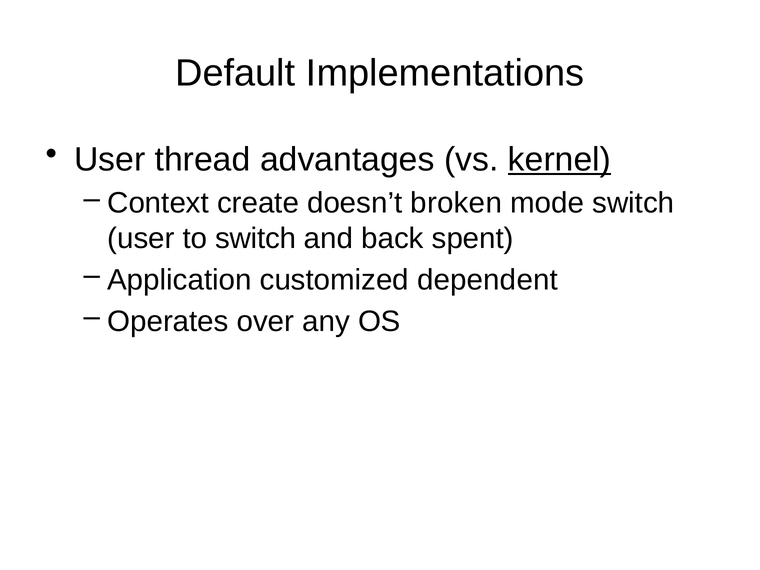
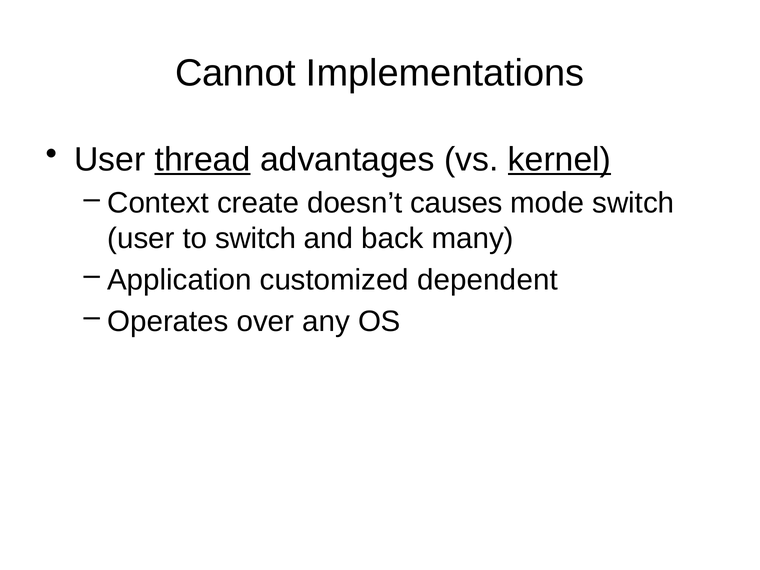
Default: Default -> Cannot (235, 73)
thread underline: none -> present (203, 159)
broken: broken -> causes (456, 203)
spent: spent -> many (473, 239)
